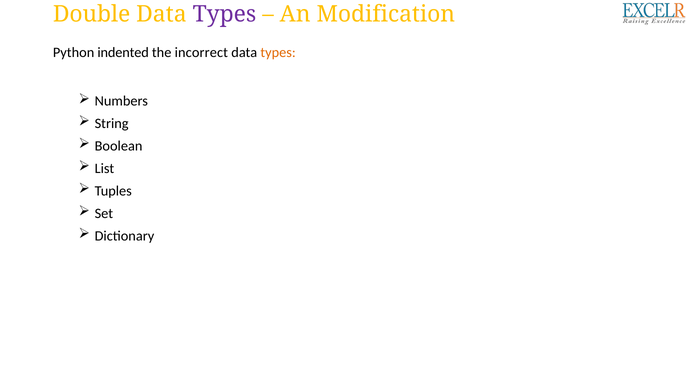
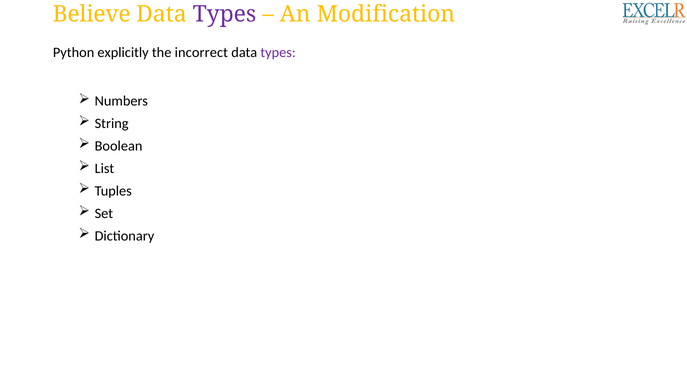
Double: Double -> Believe (92, 14)
indented: indented -> explicitly (123, 53)
types colour: orange -> purple (278, 53)
